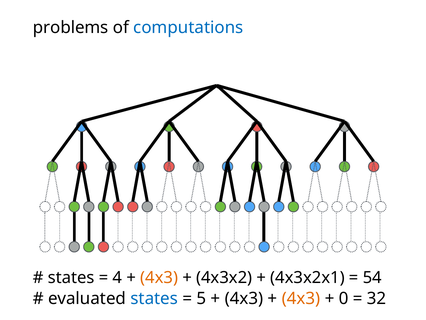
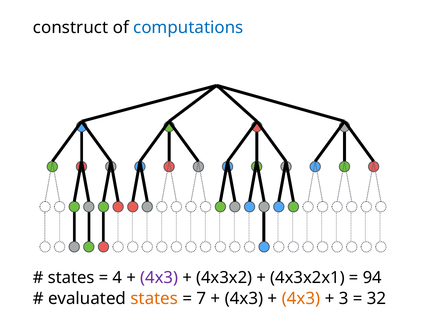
problems: problems -> construct (71, 28)
4x3 colour: orange -> purple (159, 277)
54: 54 -> 94 (372, 277)
states colour: blue -> orange (154, 298)
5: 5 -> 7 (201, 298)
0: 0 -> 3 (344, 298)
